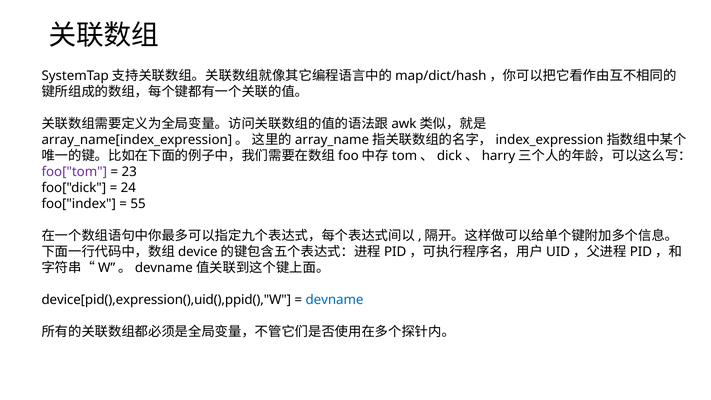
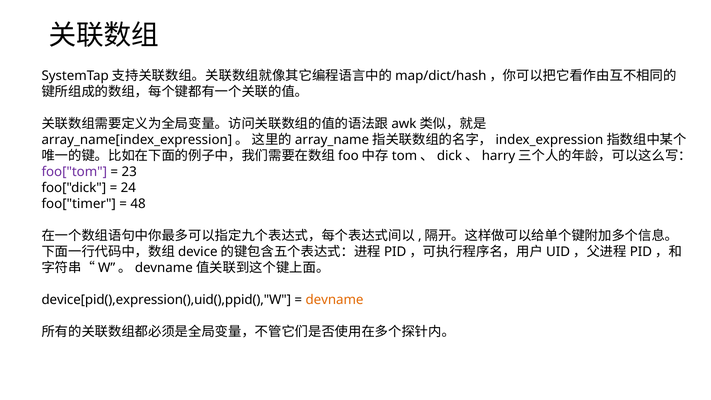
foo["index: foo["index -> foo["timer (79, 204)
55: 55 -> 48 (138, 204)
devname colour: blue -> orange (335, 300)
